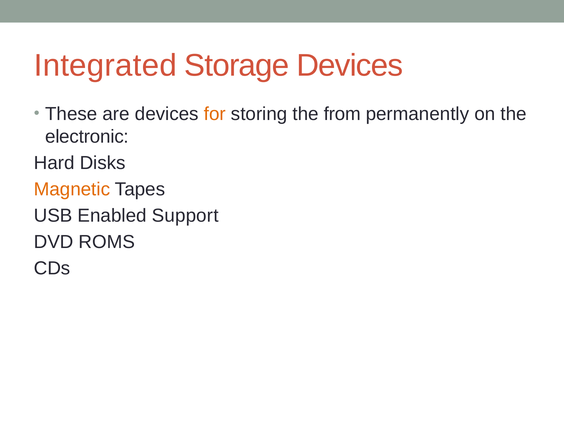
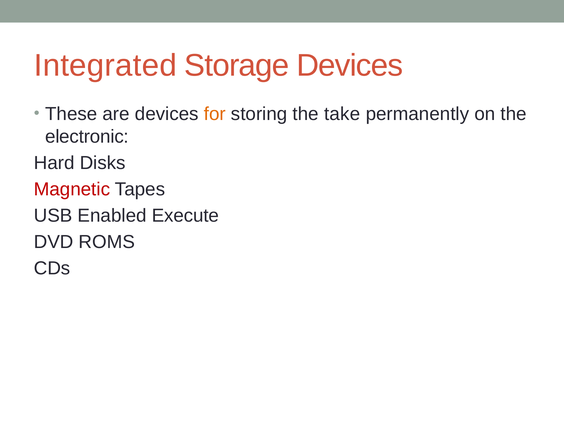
from: from -> take (342, 114)
Magnetic colour: orange -> red (72, 189)
Support: Support -> Execute (185, 216)
